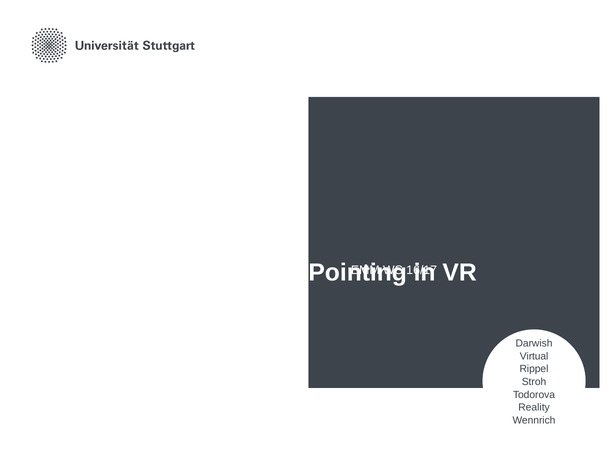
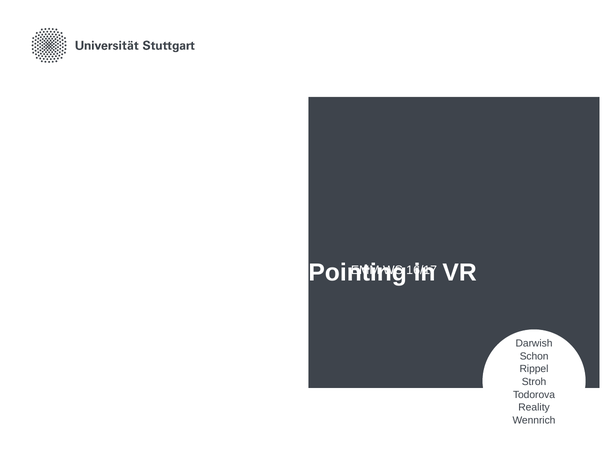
Virtual: Virtual -> Schon (534, 356)
